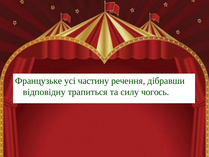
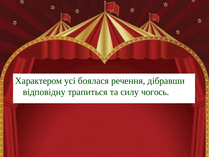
Французьке: Французьке -> Характером (39, 81)
частину: частину -> боялася (93, 81)
